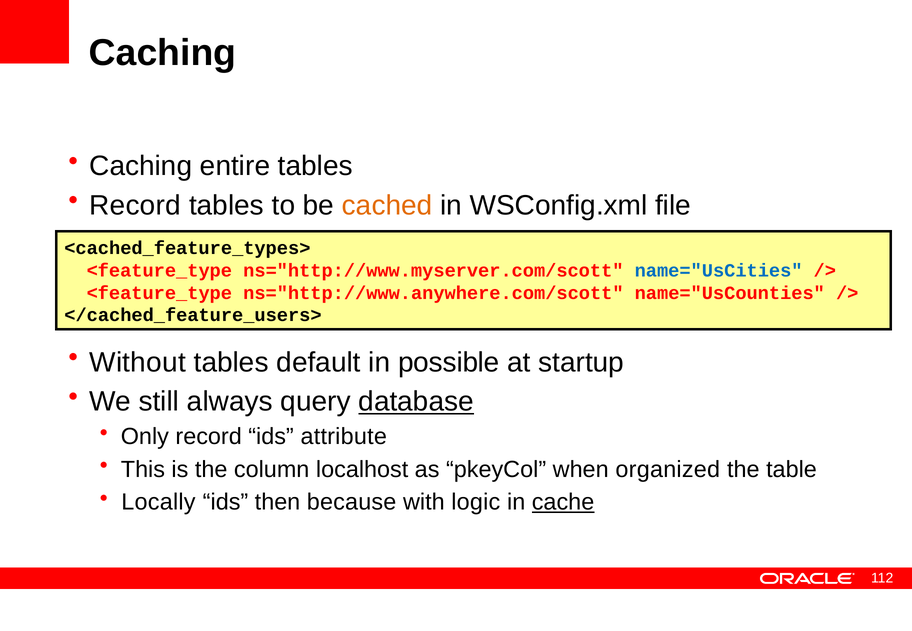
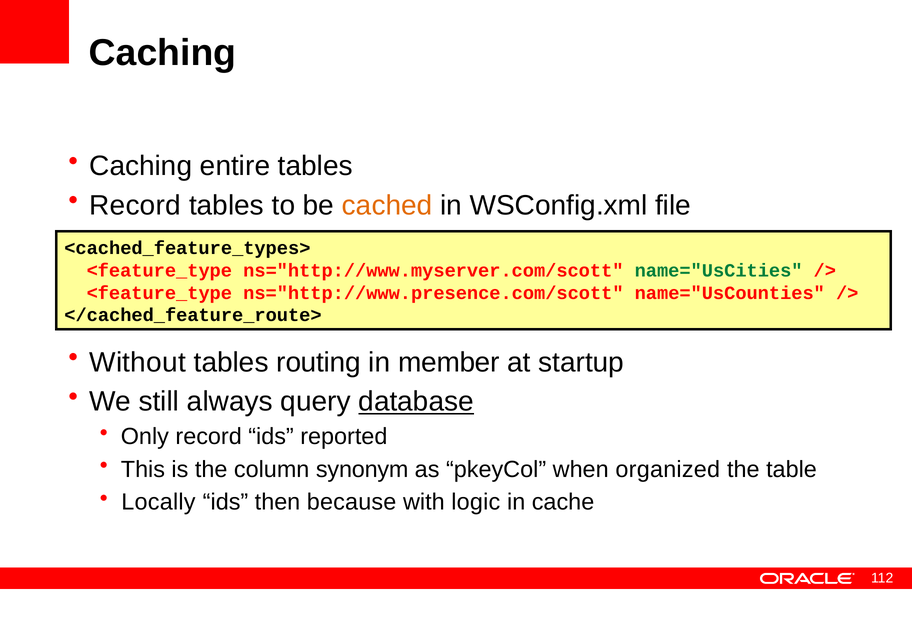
name="UsCities colour: blue -> green (719, 271)
ns="http://www.anywhere.com/scott: ns="http://www.anywhere.com/scott -> ns="http://www.presence.com/scott (433, 293)
</cached_feature_users>: </cached_feature_users> -> </cached_feature_route> (193, 315)
default: default -> routing (319, 363)
possible: possible -> member (449, 363)
attribute: attribute -> reported (344, 437)
localhost: localhost -> synonym (362, 470)
cache underline: present -> none (563, 502)
